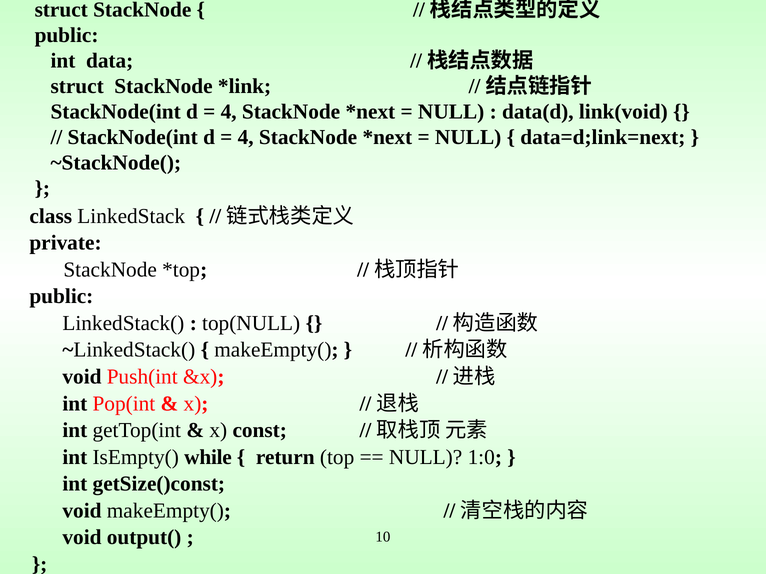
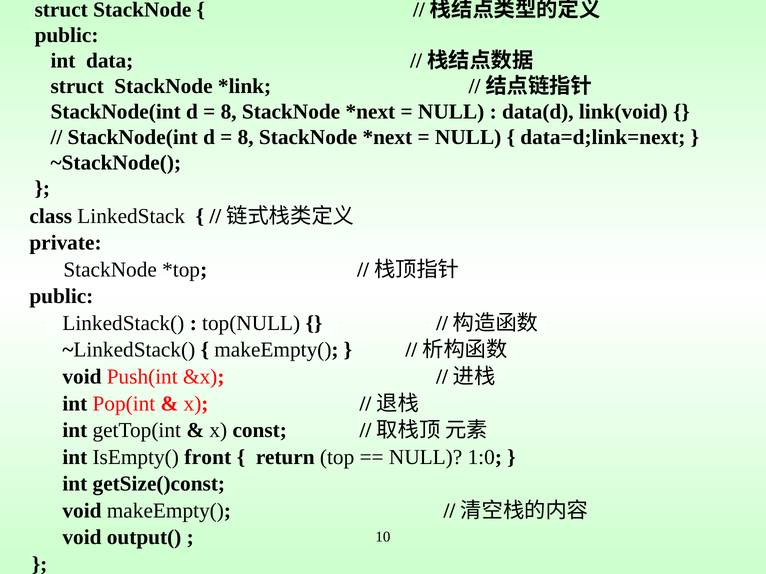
4: 4 -> 8 (229, 112)
4: 4 -> 8 (246, 137)
while: while -> front (208, 457)
